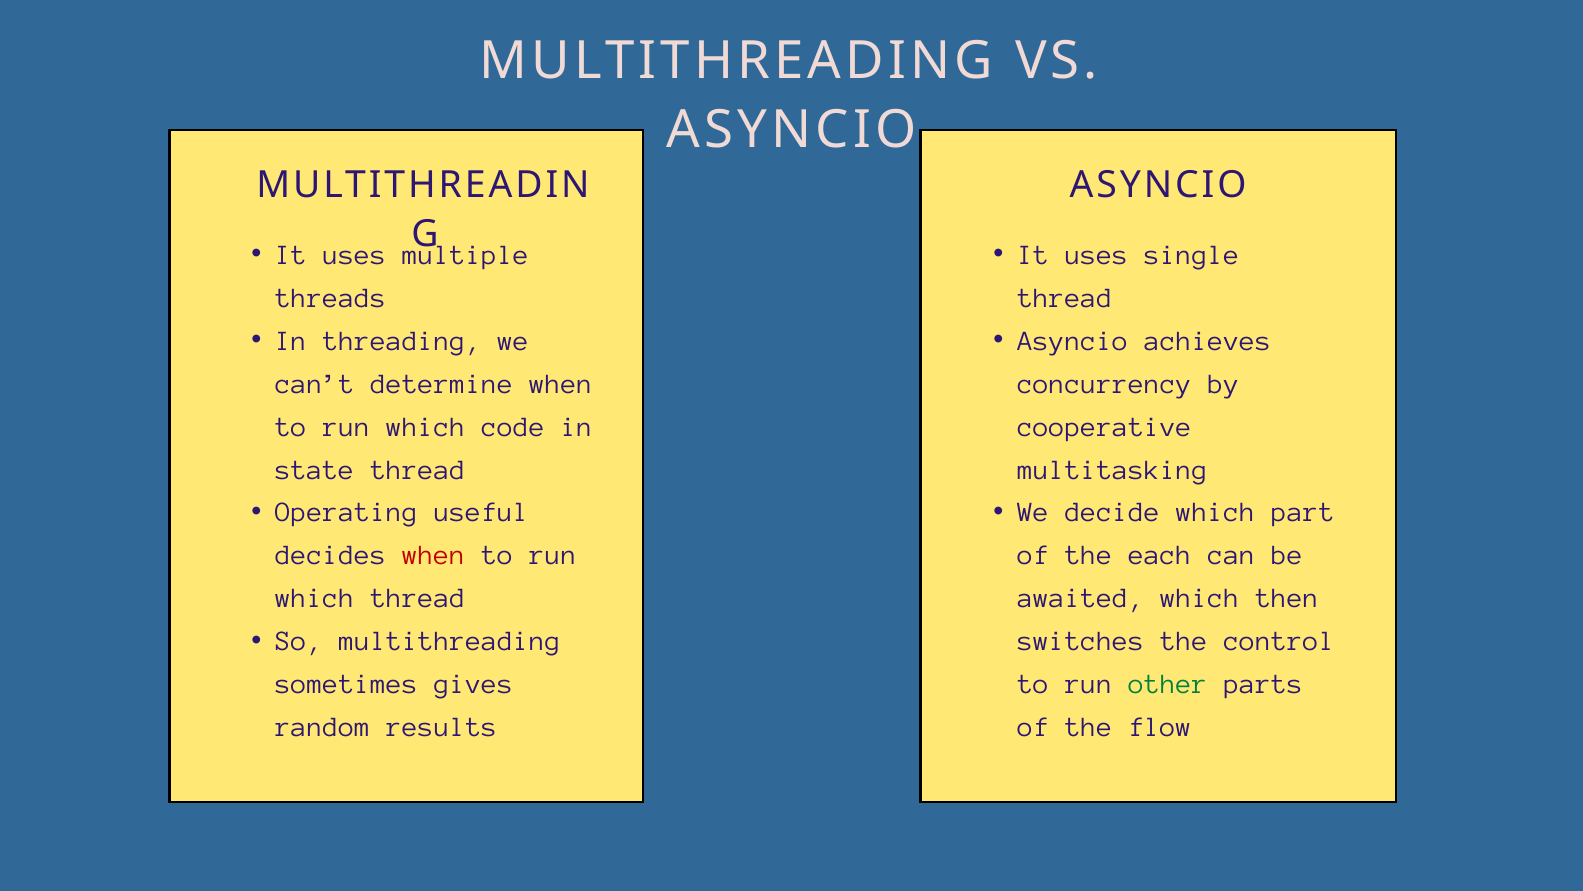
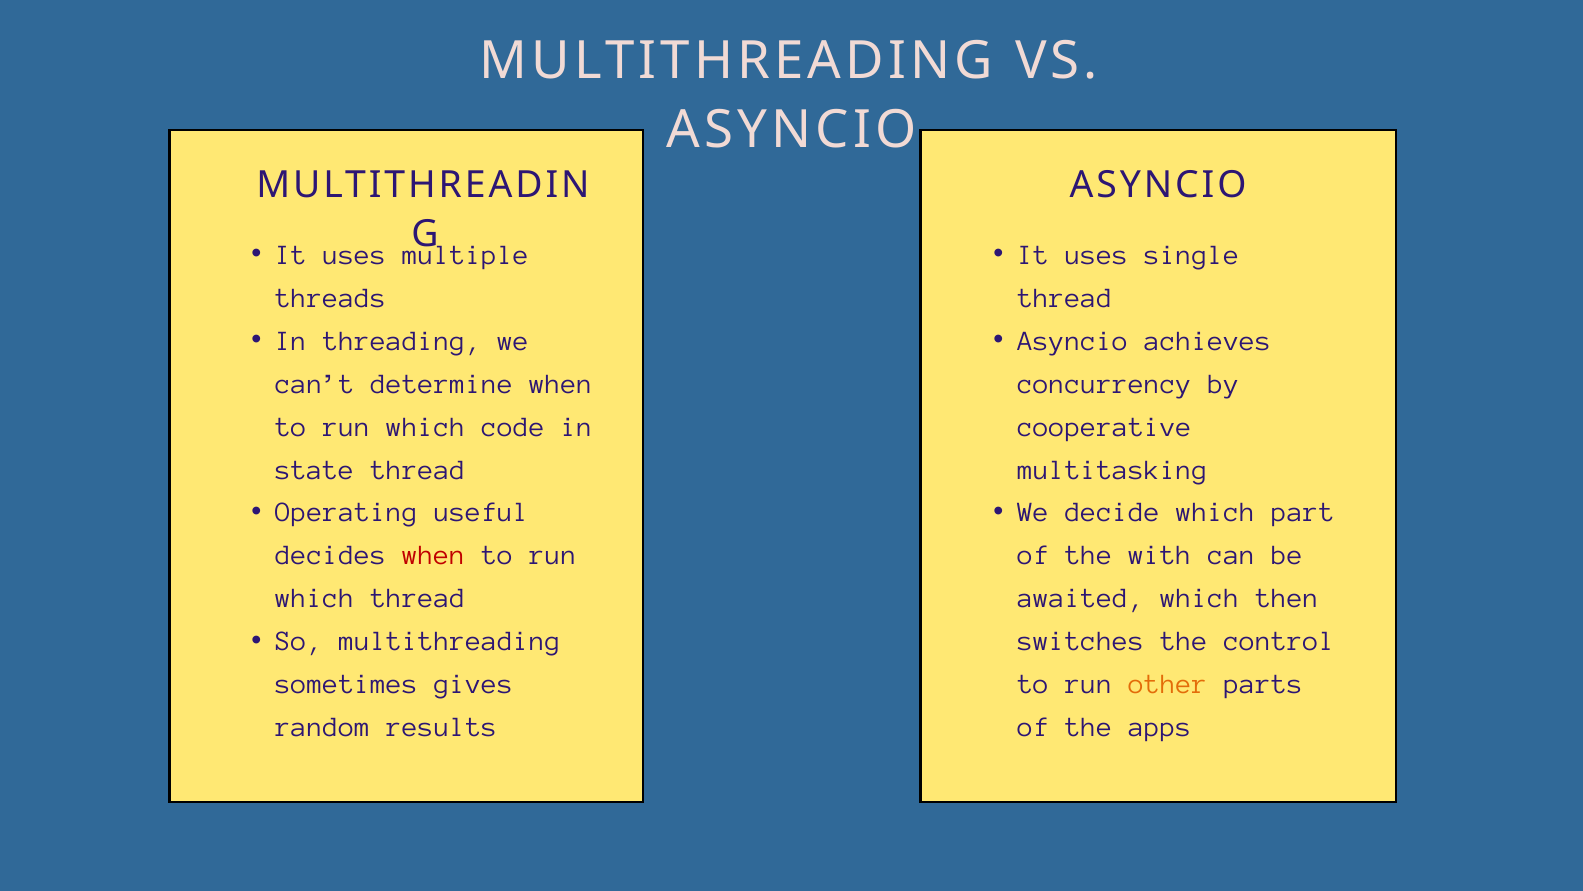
each: each -> with (1160, 555)
other colour: green -> orange (1168, 684)
flow: flow -> apps (1160, 727)
